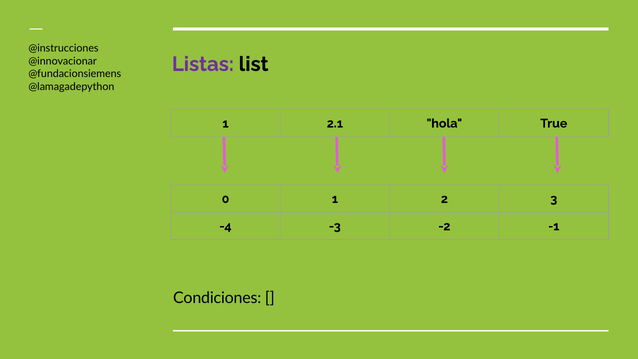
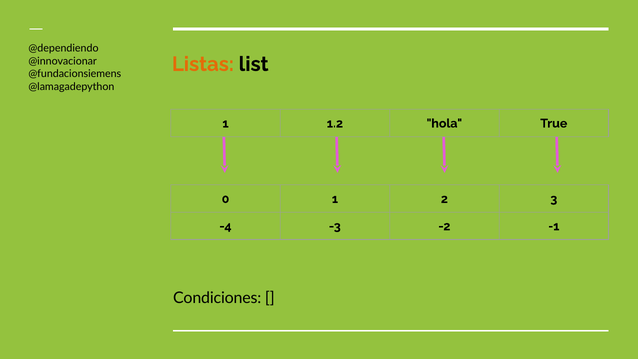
@instrucciones: @instrucciones -> @dependiendo (63, 48)
Listas colour: purple -> orange (203, 64)
2.1: 2.1 -> 1.2 (335, 123)
